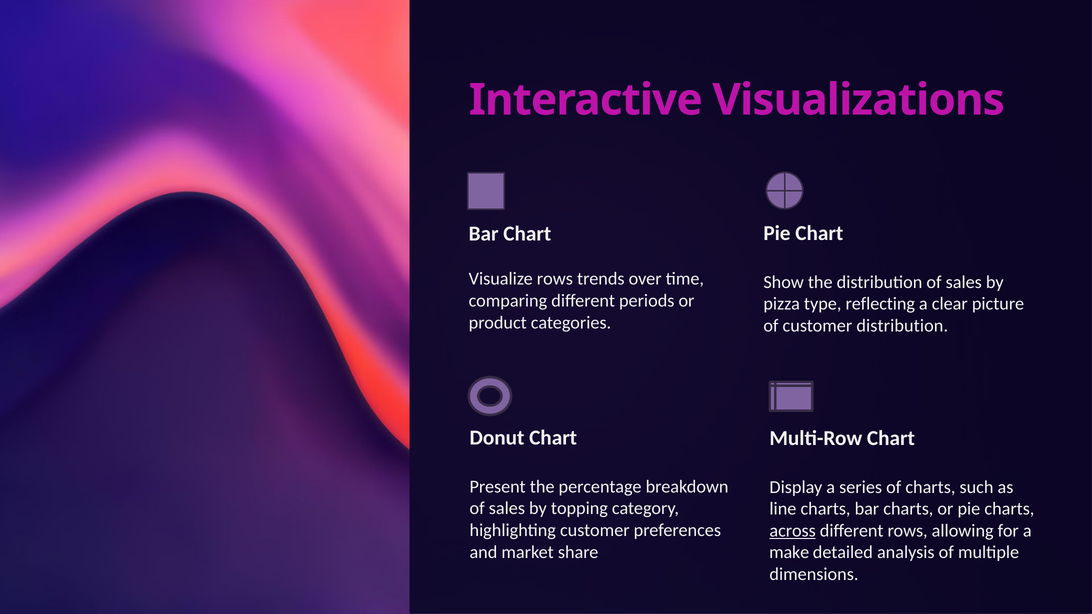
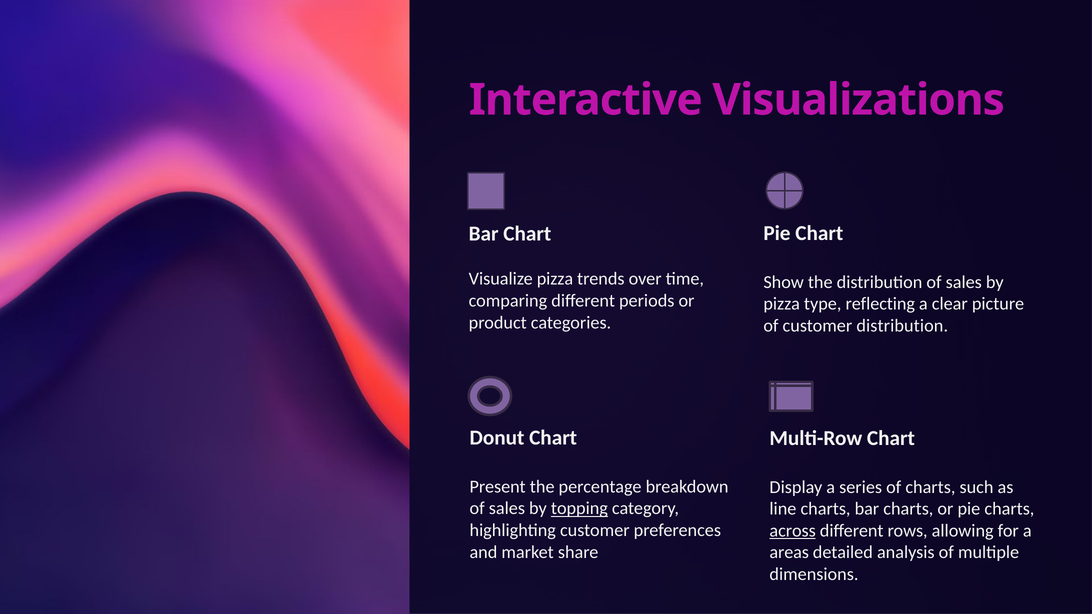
Visualize rows: rows -> pizza (555, 279)
topping underline: none -> present (579, 509)
make: make -> areas (789, 553)
